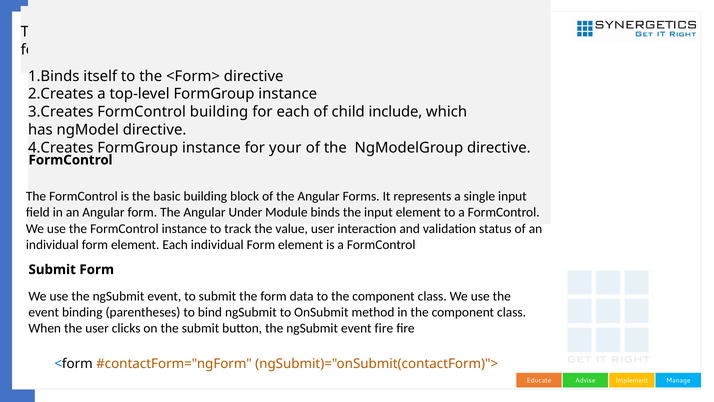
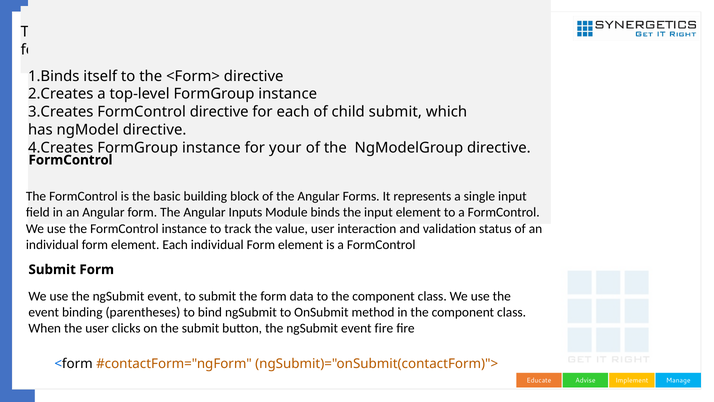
FormControl building: building -> directive (219, 112)
child include: include -> submit (395, 112)
Under: Under -> Inputs (245, 212)
